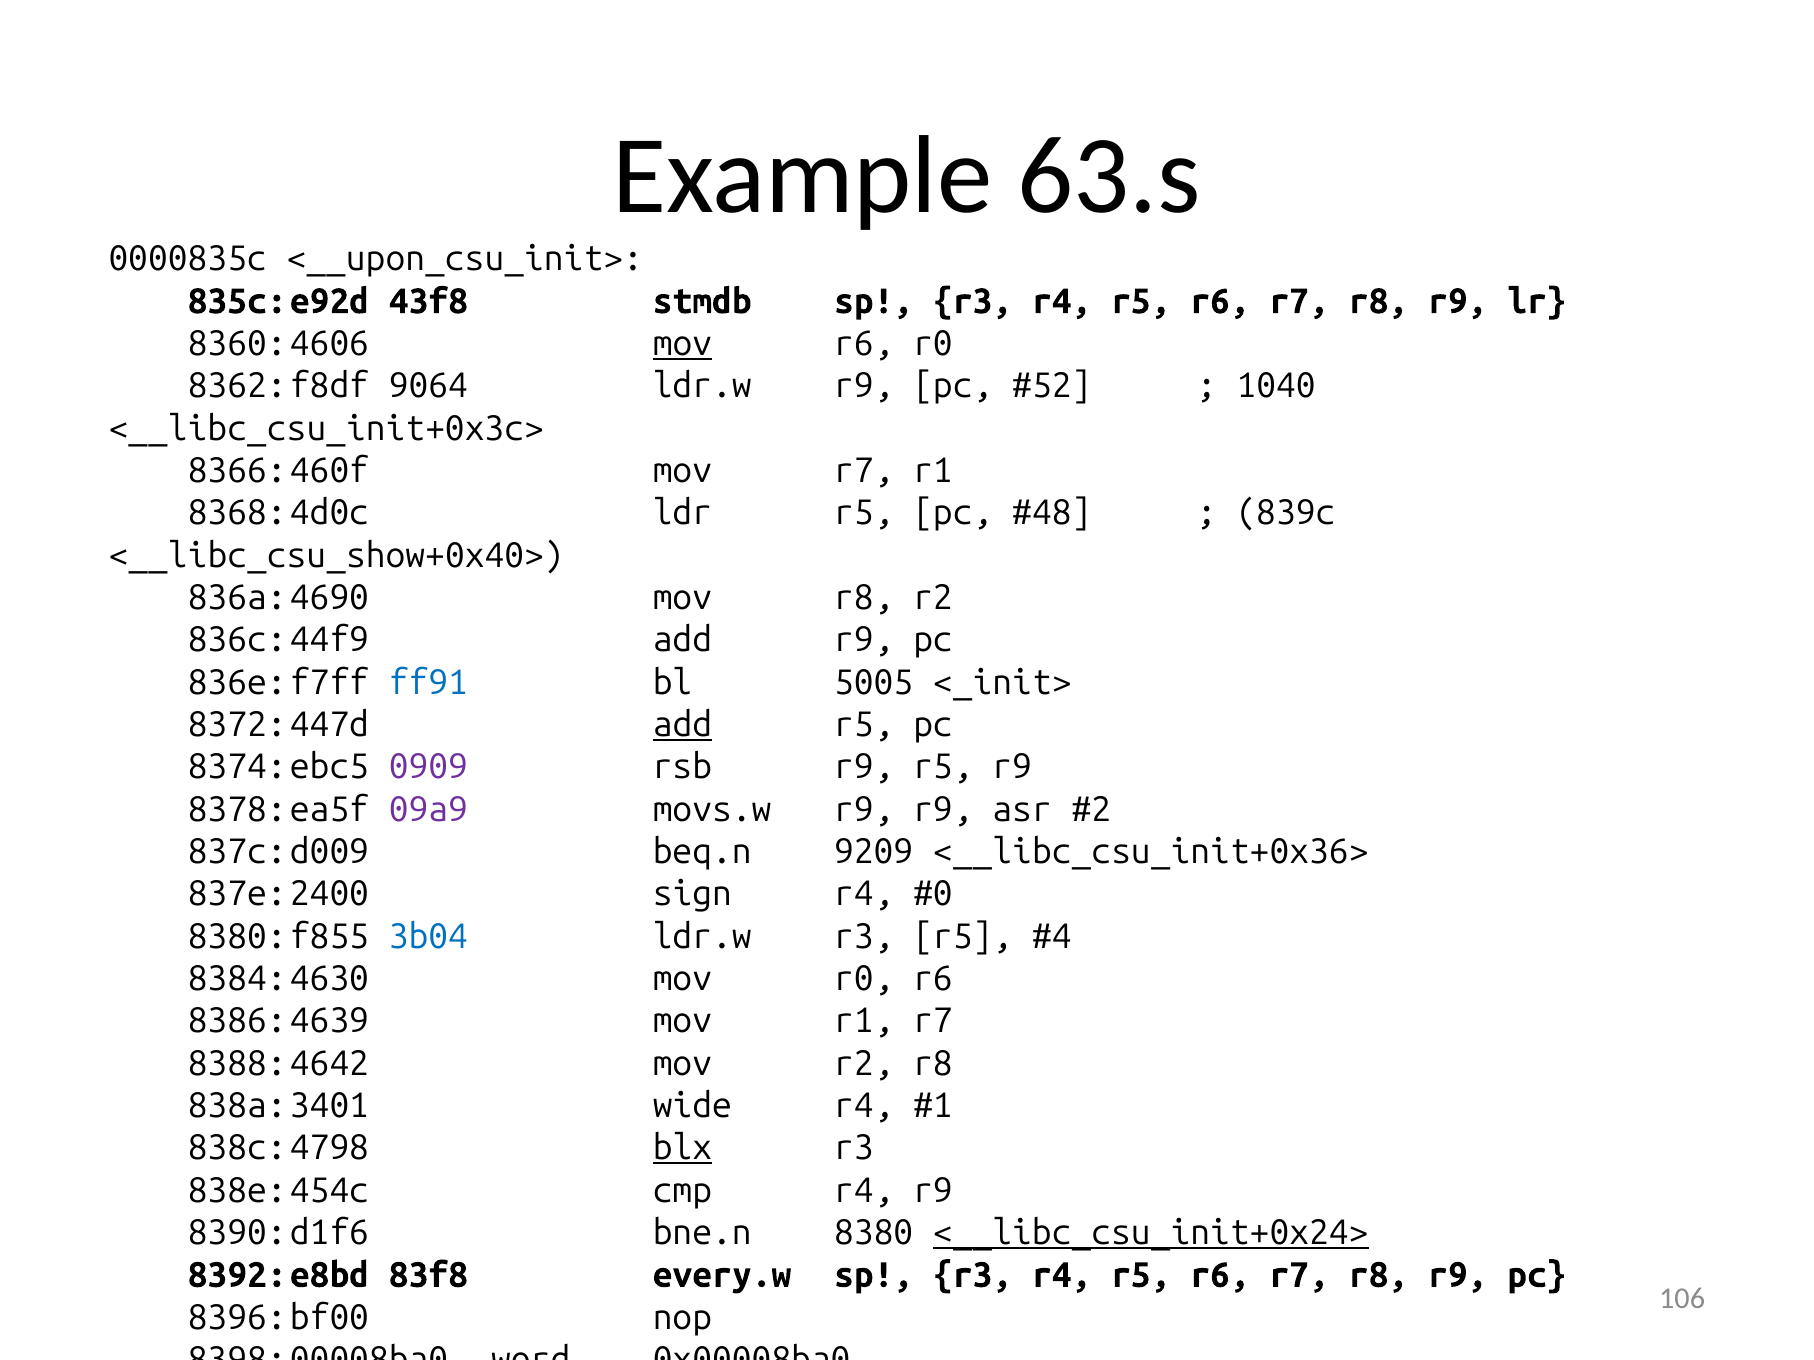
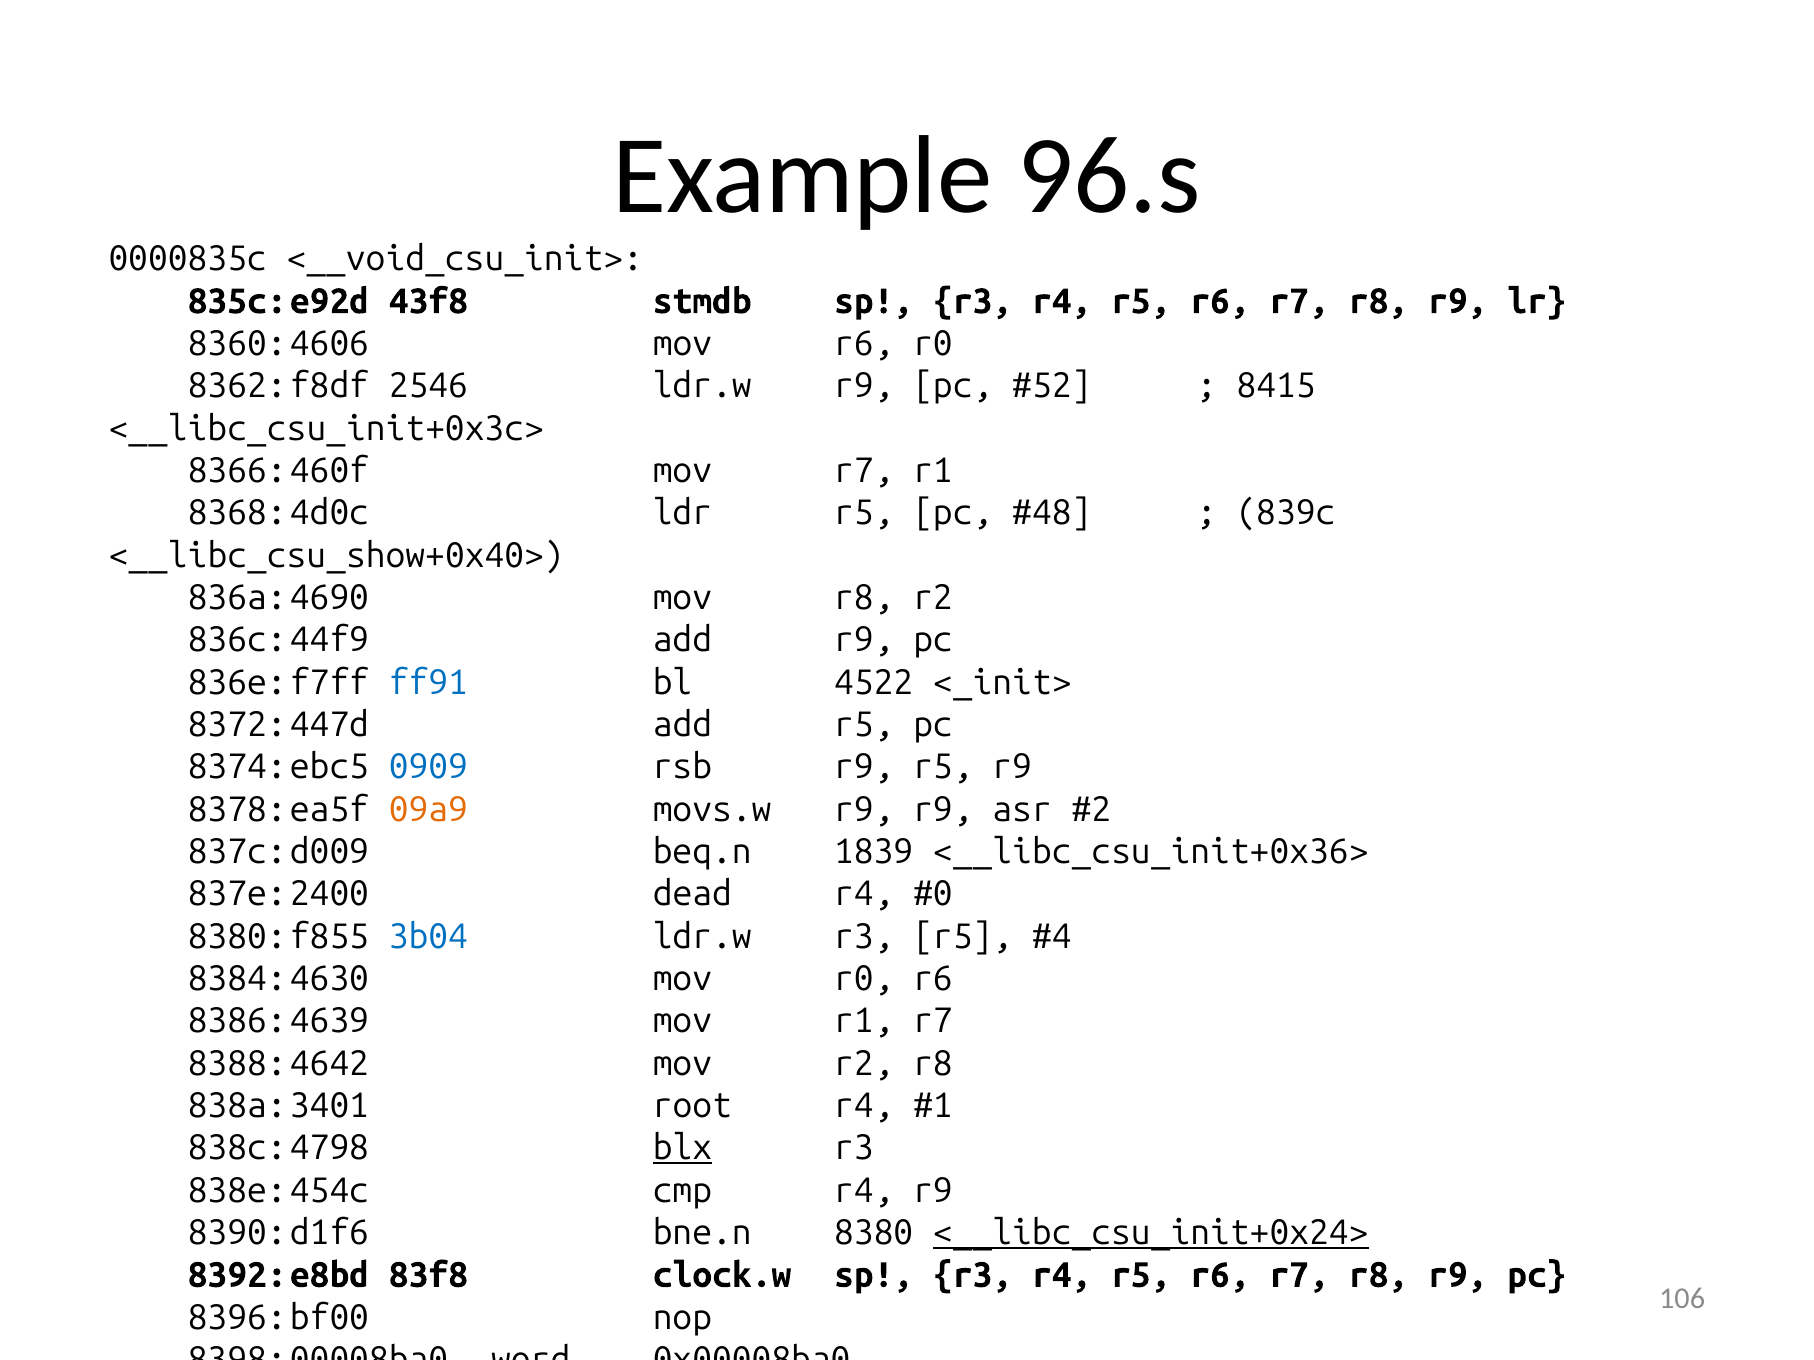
63.s: 63.s -> 96.s (1109, 176)
<__upon_csu_init>: <__upon_csu_init> -> <__void_csu_init> (465, 259)
mov underline: present -> none (682, 344)
9064: 9064 -> 2546 (428, 386)
1040: 1040 -> 8415 (1276, 386)
5005: 5005 -> 4522 (874, 683)
add underline: present -> none (682, 725)
0909 colour: purple -> blue (428, 767)
09a9 colour: purple -> orange (428, 810)
9209: 9209 -> 1839 (874, 852)
sign: sign -> dead (692, 895)
wide: wide -> root (692, 1106)
every.w: every.w -> clock.w (722, 1276)
